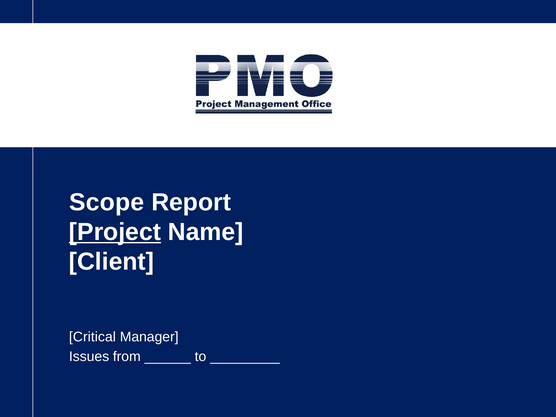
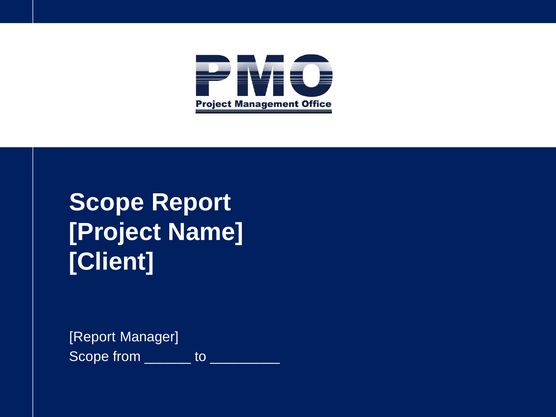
Project underline: present -> none (115, 232)
Critical: Critical -> Report (92, 337)
Issues: Issues -> Scope (89, 356)
